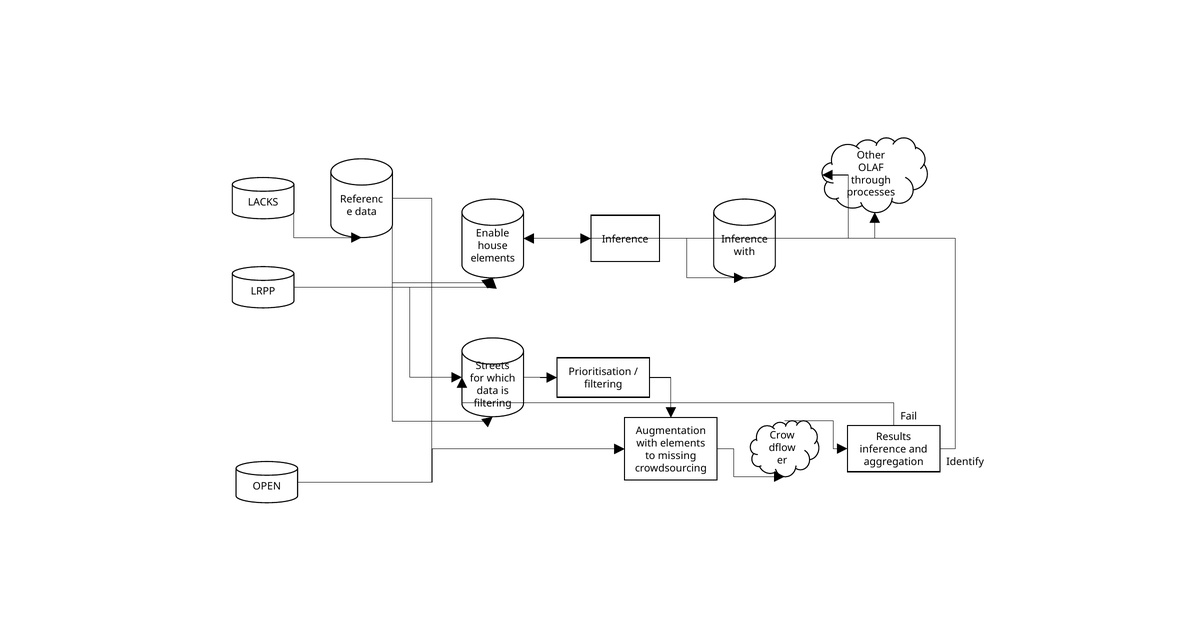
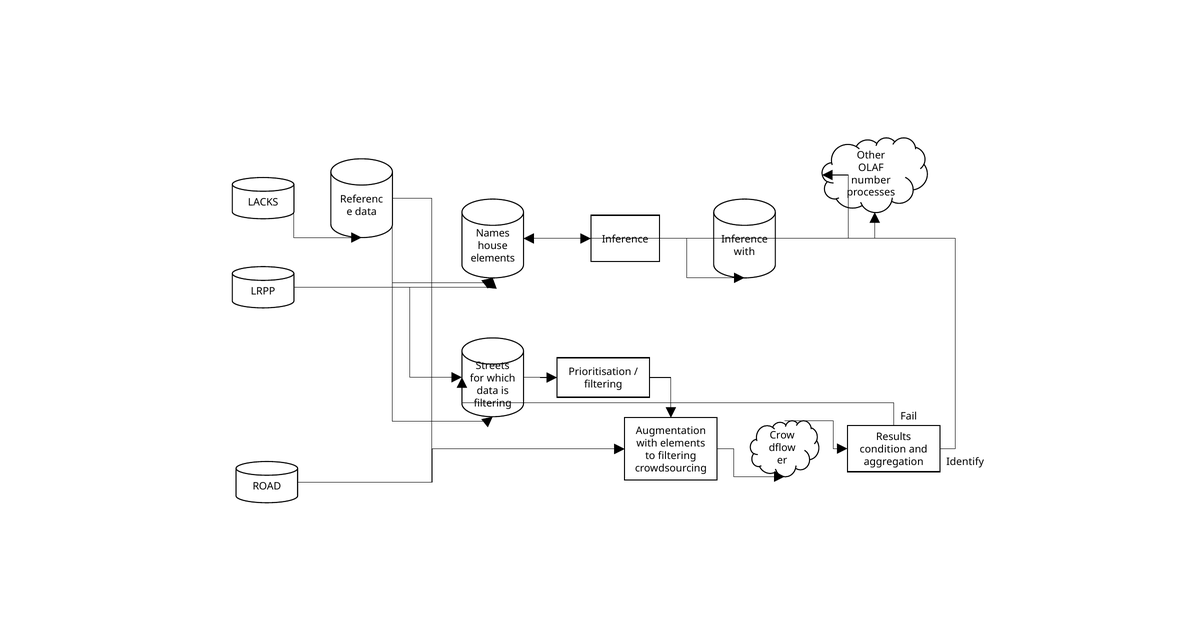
through: through -> number (871, 180)
Enable: Enable -> Names (493, 234)
inference: inference -> condition (883, 450)
to missing: missing -> filtering (677, 456)
OPEN: OPEN -> ROAD (267, 487)
